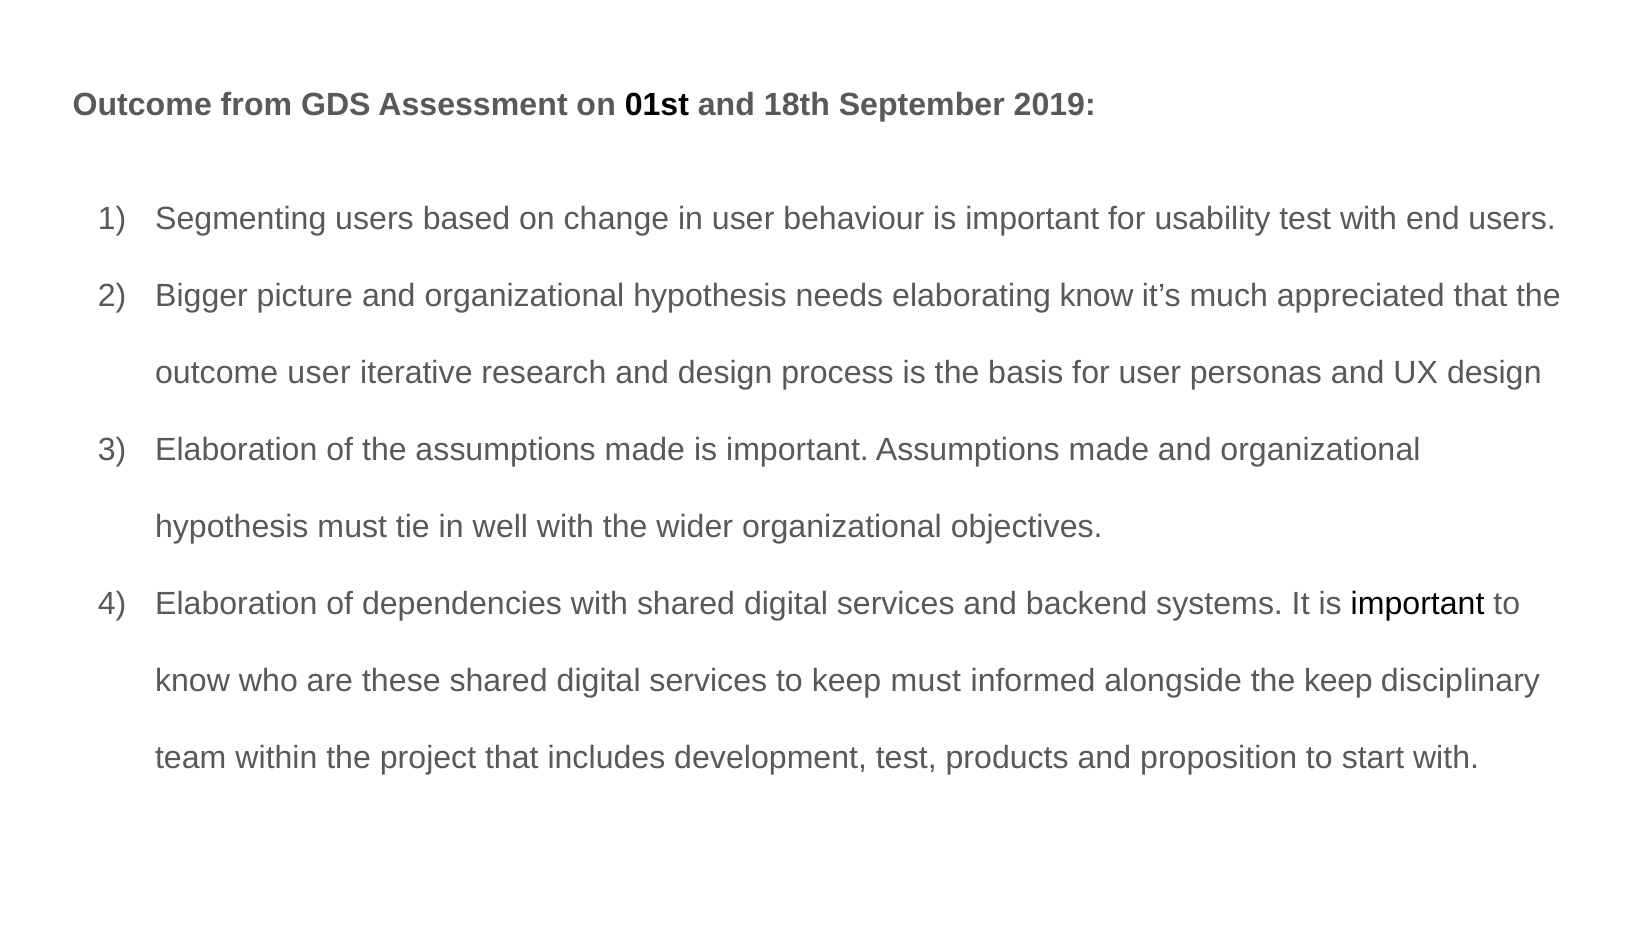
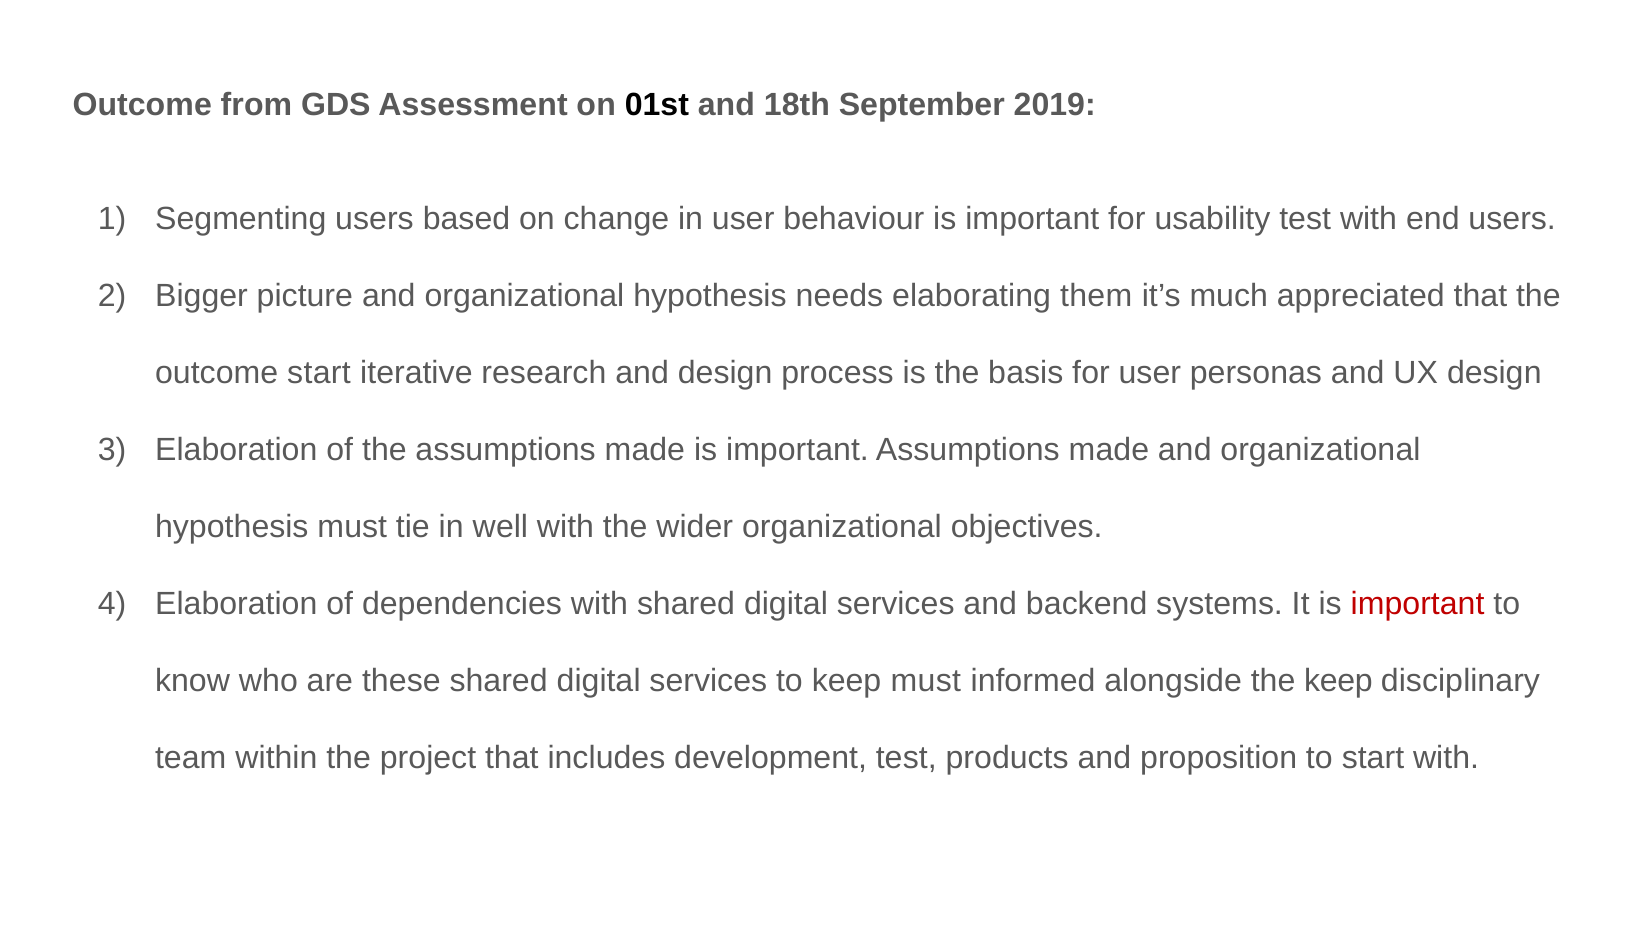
elaborating know: know -> them (1096, 295)
outcome user: user -> start (319, 372)
important colour: black -> red (1418, 603)
